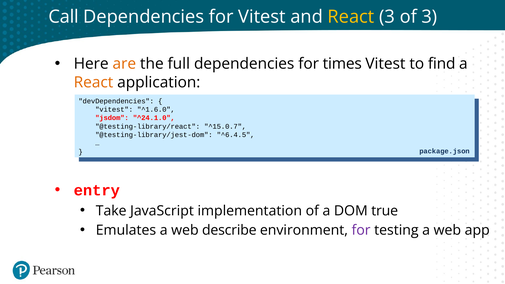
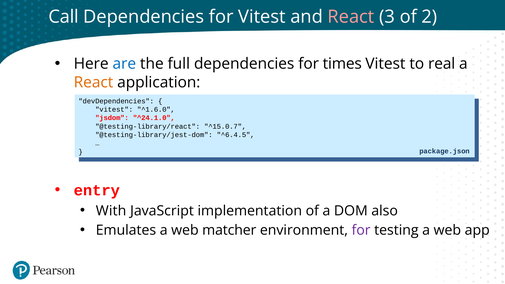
React colour: yellow -> pink (351, 17)
of 3: 3 -> 2 (429, 17)
are colour: orange -> blue (124, 64)
find: find -> real (442, 64)
Take: Take -> With (111, 211)
true: true -> also (385, 211)
describe: describe -> matcher (229, 230)
